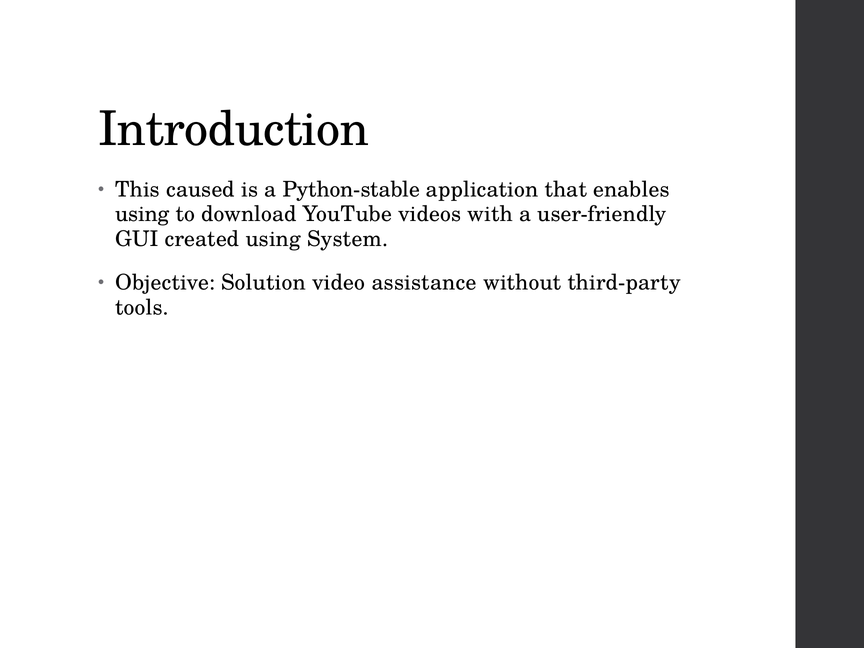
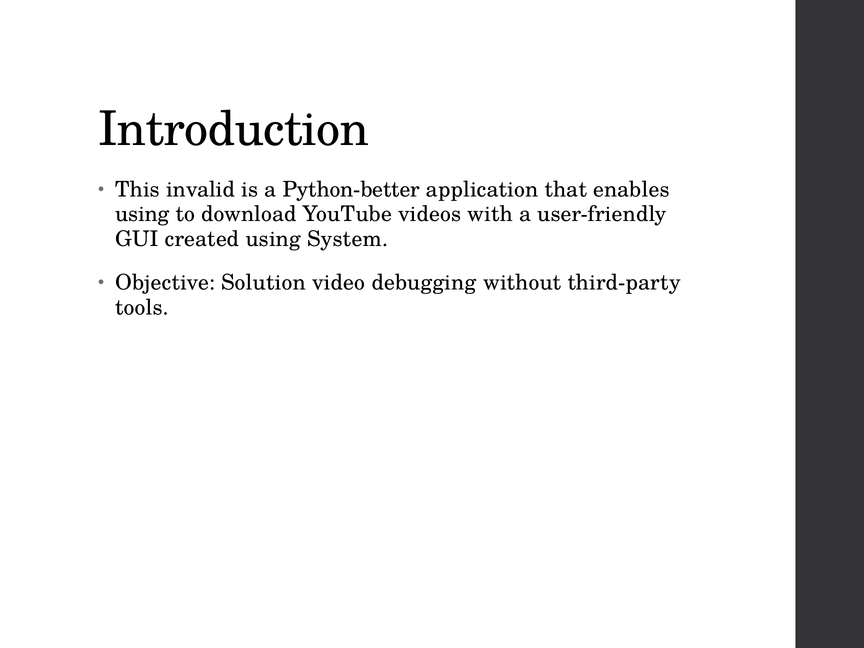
caused: caused -> invalid (201, 190)
Python-stable: Python-stable -> Python-better (351, 190)
assistance: assistance -> debugging (424, 283)
